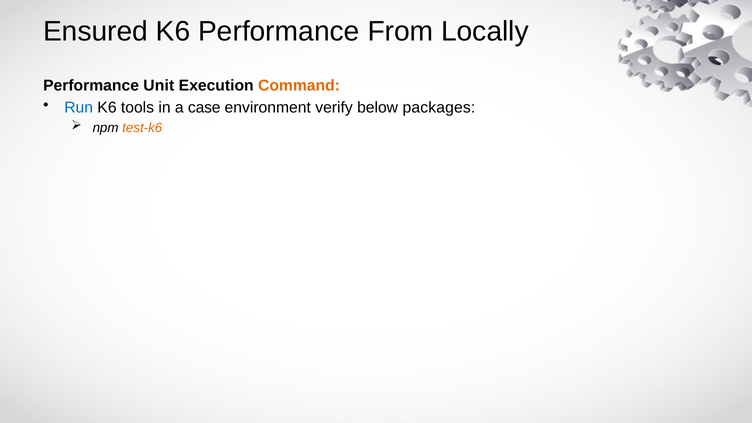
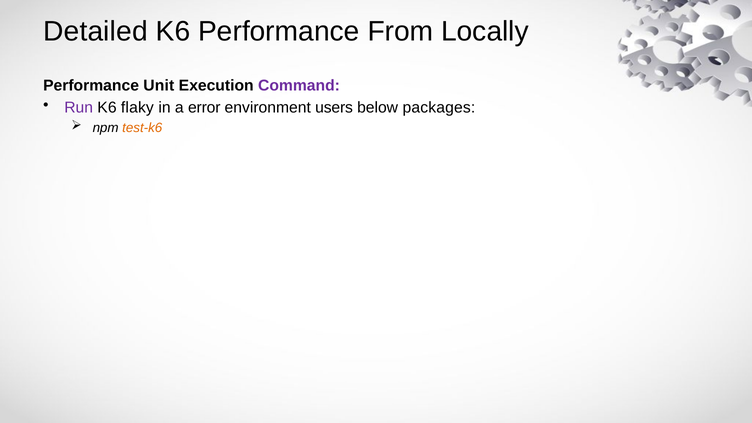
Ensured: Ensured -> Detailed (96, 32)
Command colour: orange -> purple (299, 86)
Run colour: blue -> purple (79, 108)
tools: tools -> flaky (137, 108)
case: case -> error (204, 108)
verify: verify -> users (334, 108)
